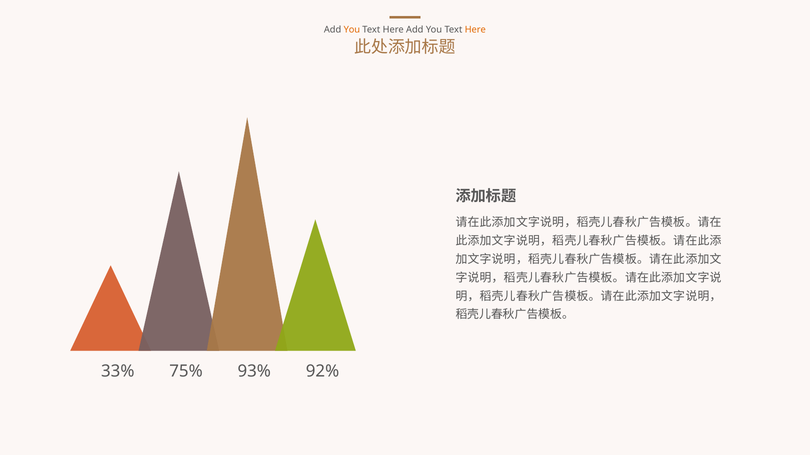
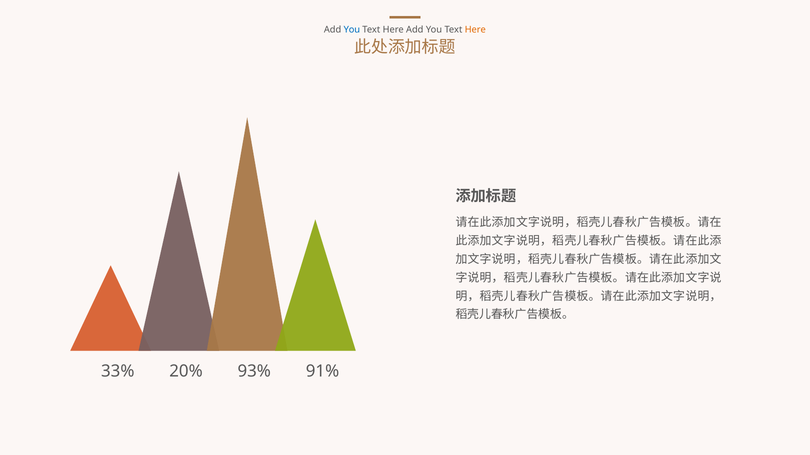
You colour: orange -> blue (352, 30)
75%: 75% -> 20% (186, 372)
92%: 92% -> 91% (322, 372)
